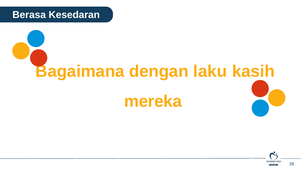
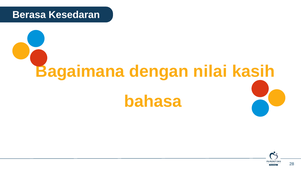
laku: laku -> nilai (210, 72)
mereka: mereka -> bahasa (153, 102)
